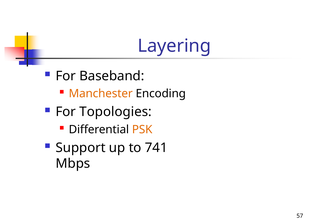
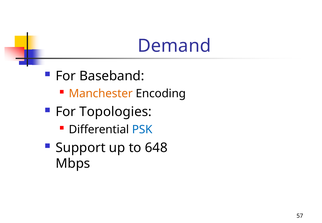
Layering: Layering -> Demand (174, 46)
PSK colour: orange -> blue (142, 129)
741: 741 -> 648 (156, 148)
